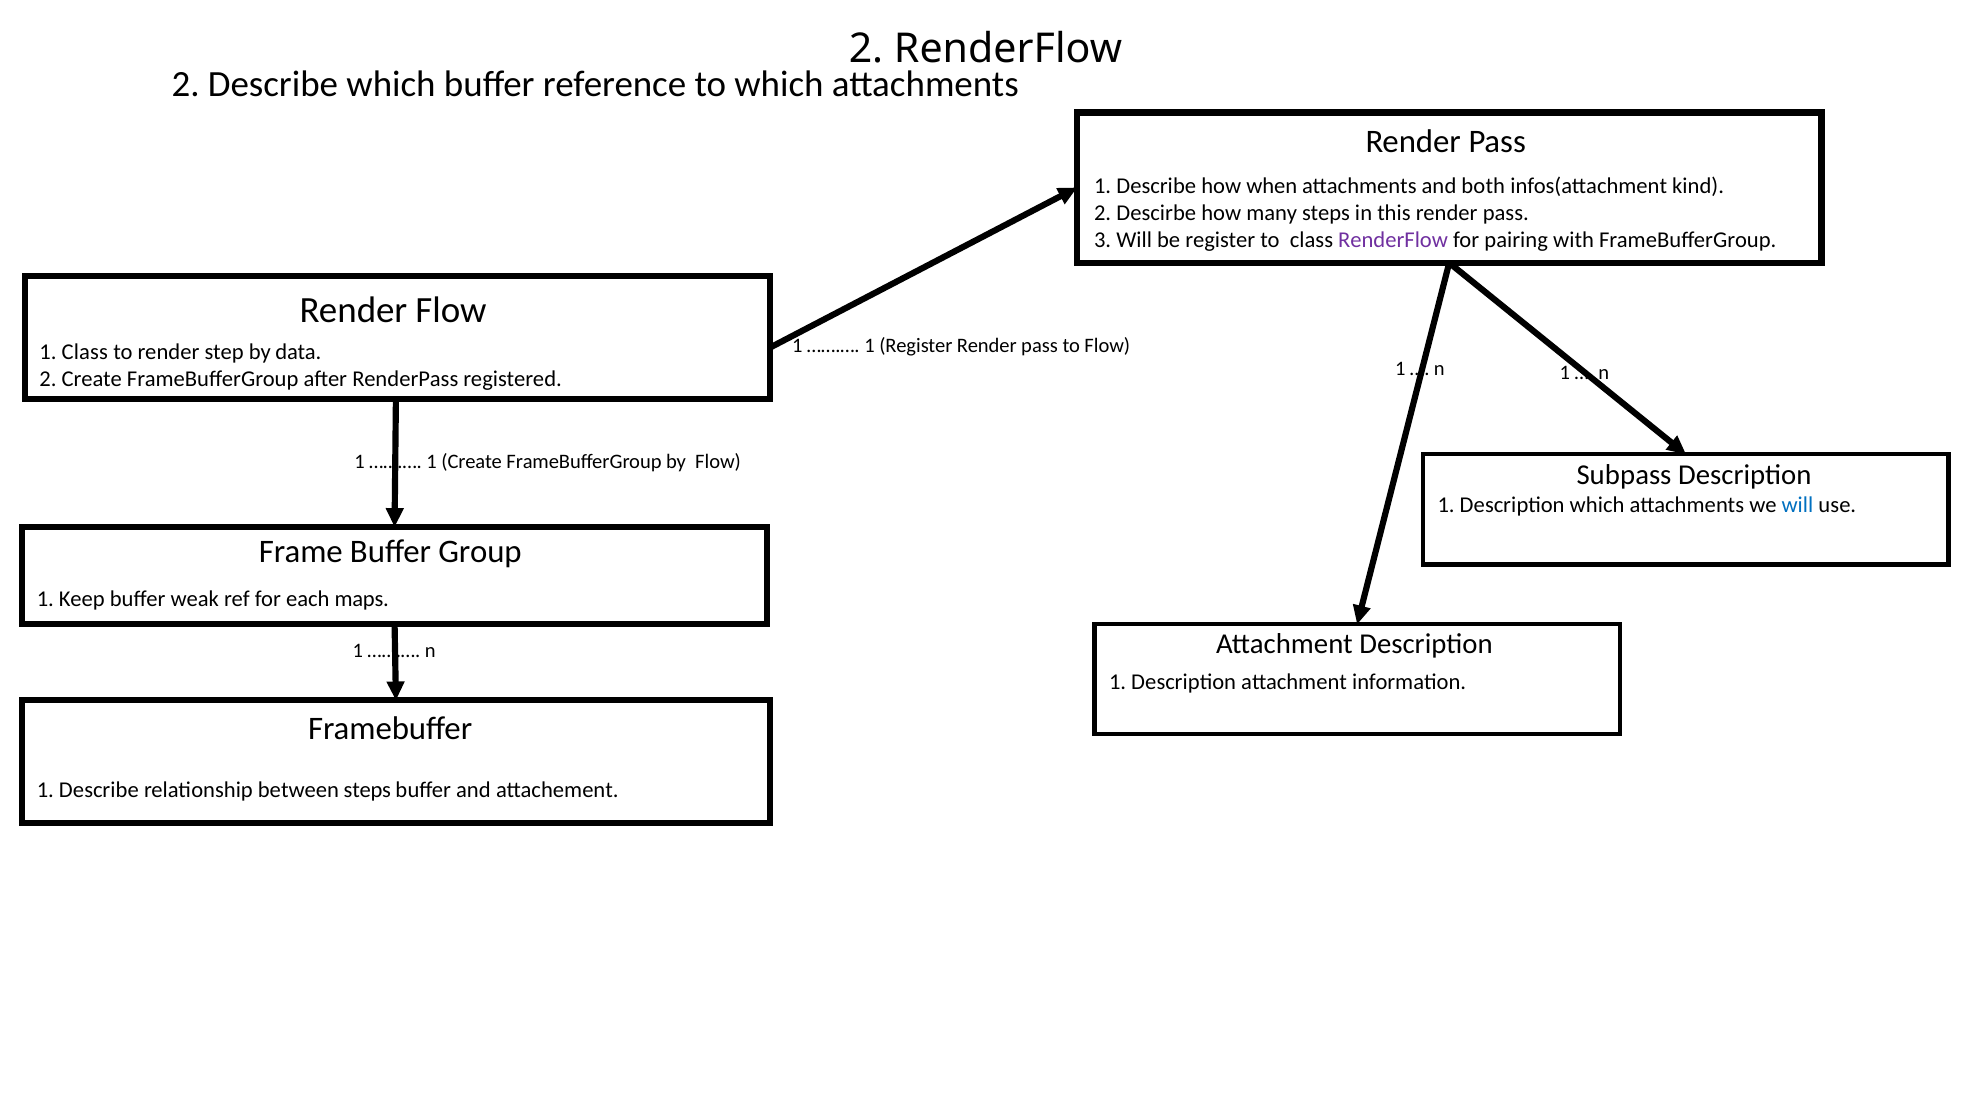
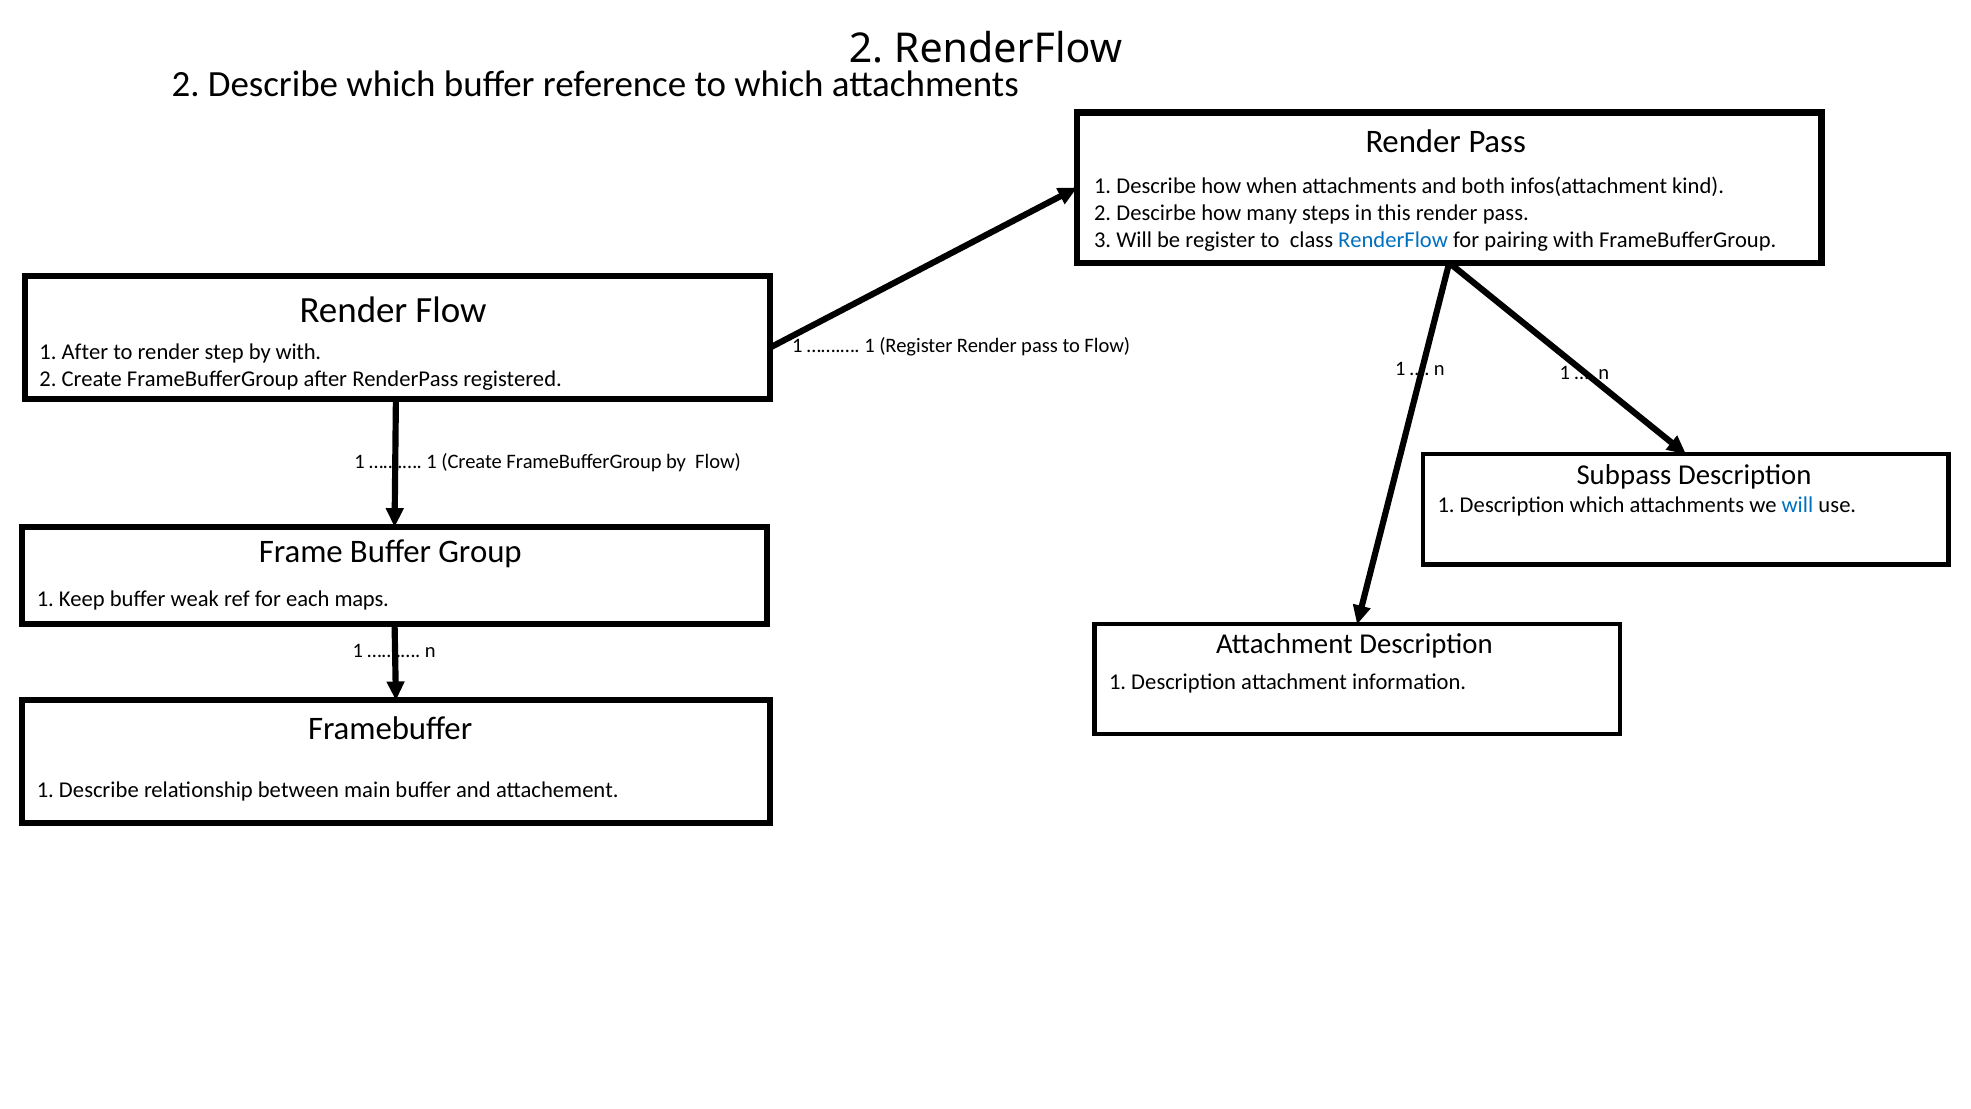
RenderFlow colour: purple -> blue (1393, 240)
1 Class: Class -> After (85, 352)
by data: data -> with (298, 352)
between steps: steps -> main (367, 790)
